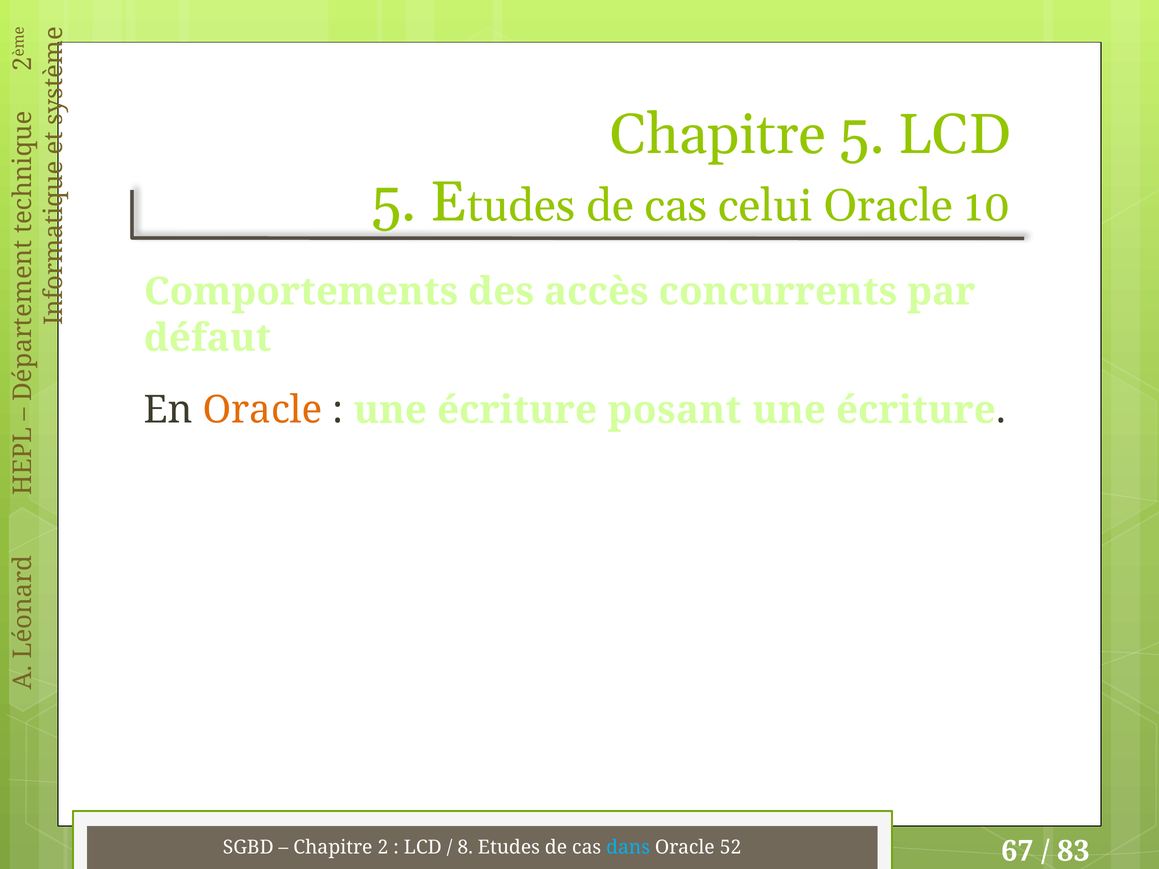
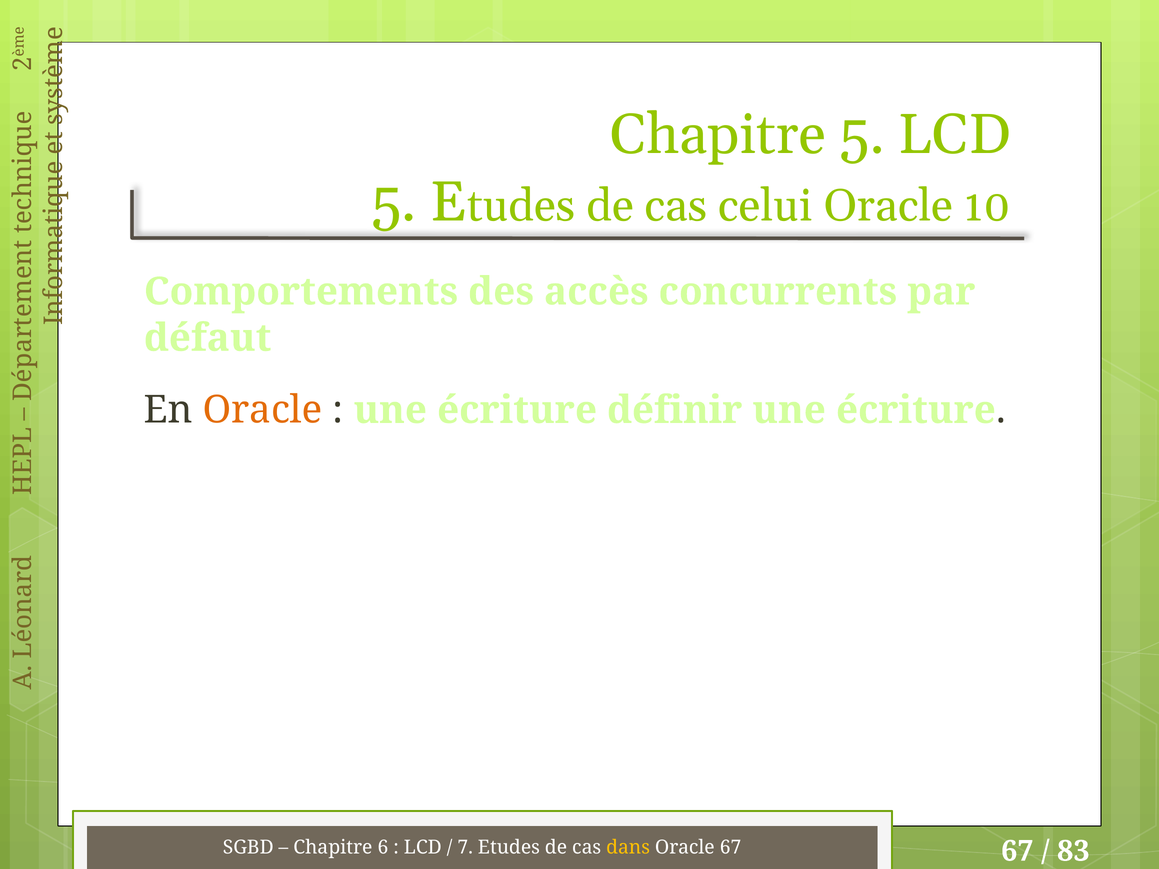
posant: posant -> définir (675, 410)
Chapitre 2: 2 -> 6 (383, 847)
8: 8 -> 7 (465, 847)
dans colour: light blue -> yellow (628, 847)
Oracle 52: 52 -> 67 (731, 847)
